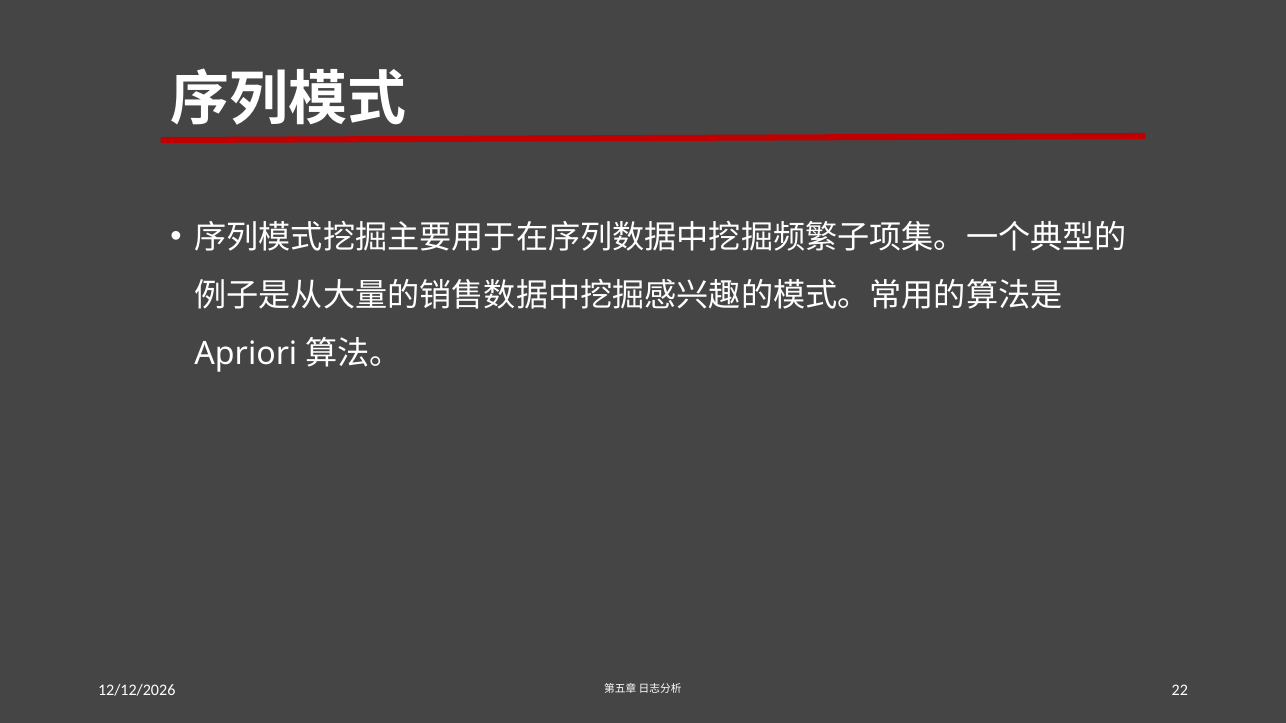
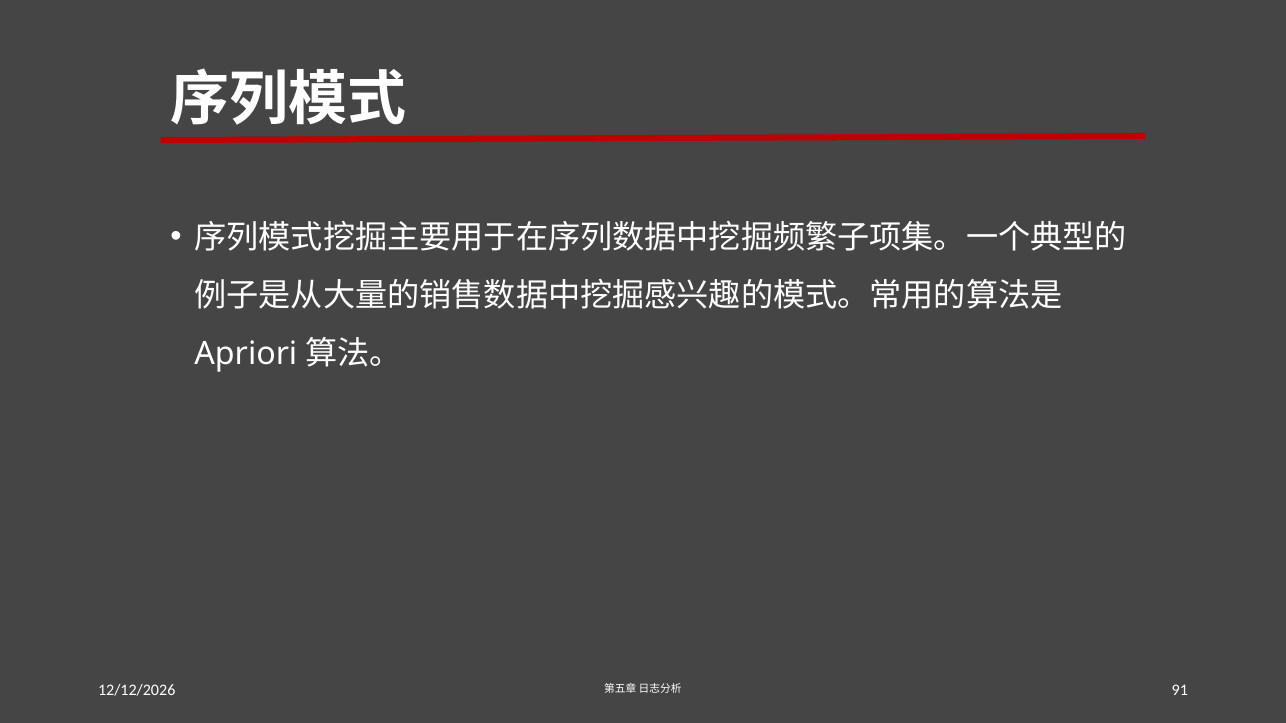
22: 22 -> 91 (1180, 691)
